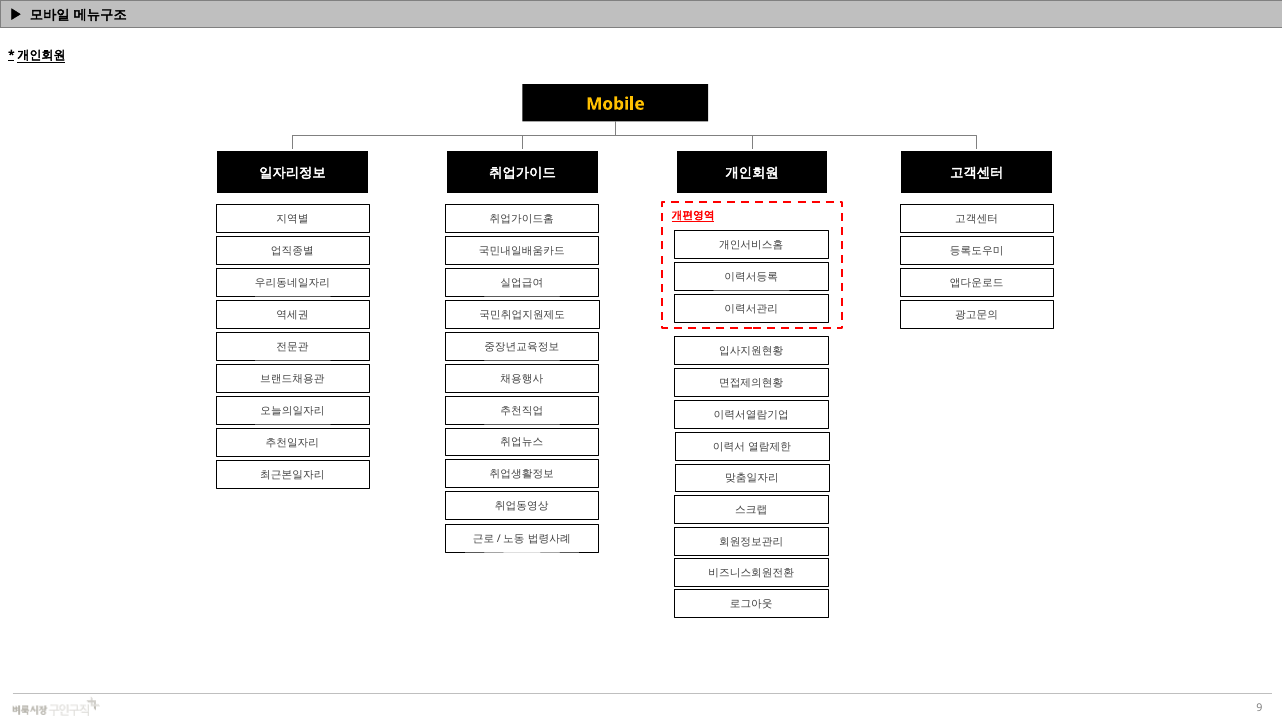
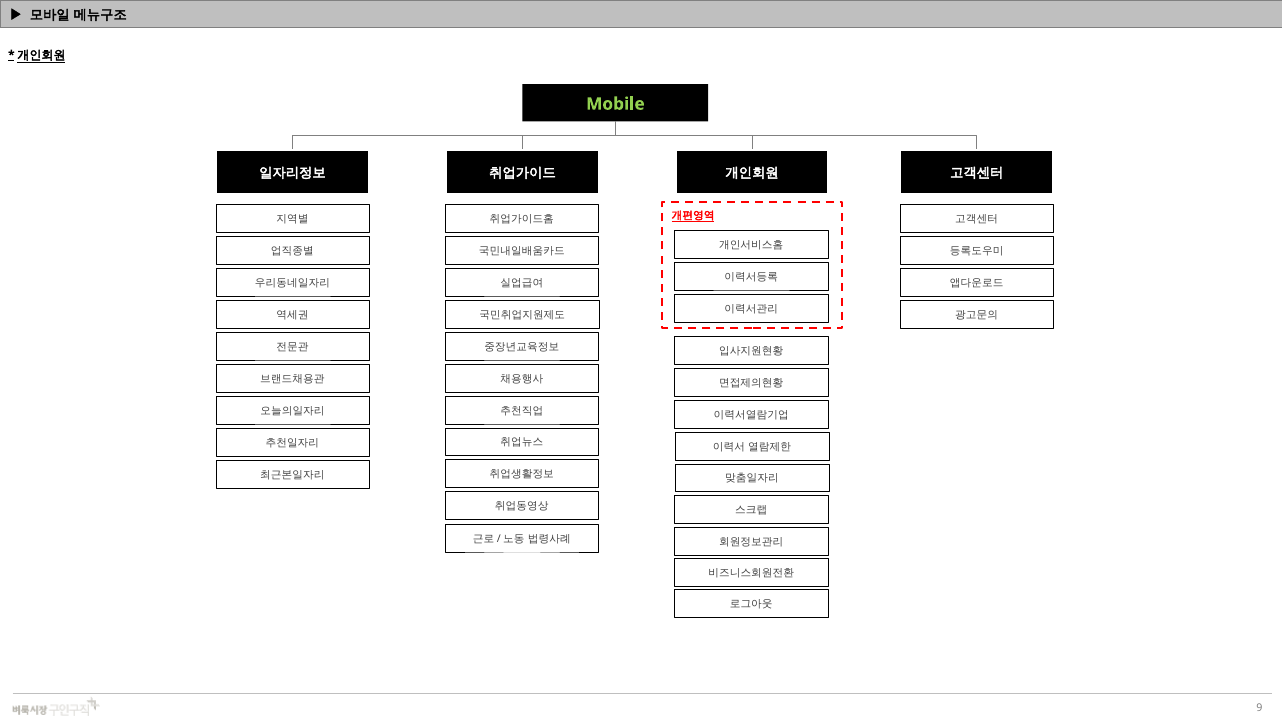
Mobile colour: yellow -> light green (615, 104)
